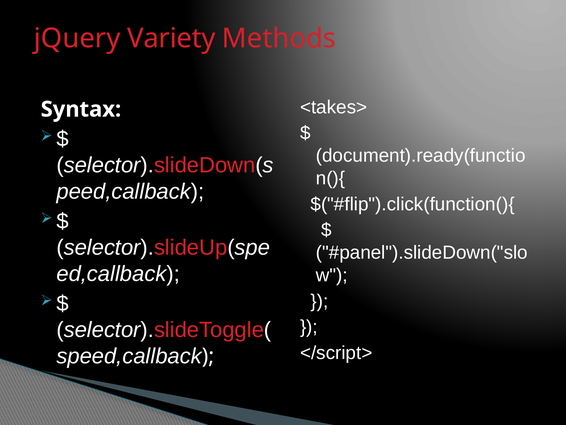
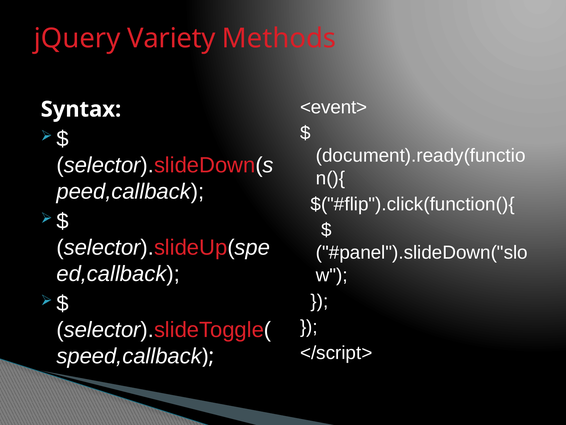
<takes>: <takes> -> <event> (334, 107)
